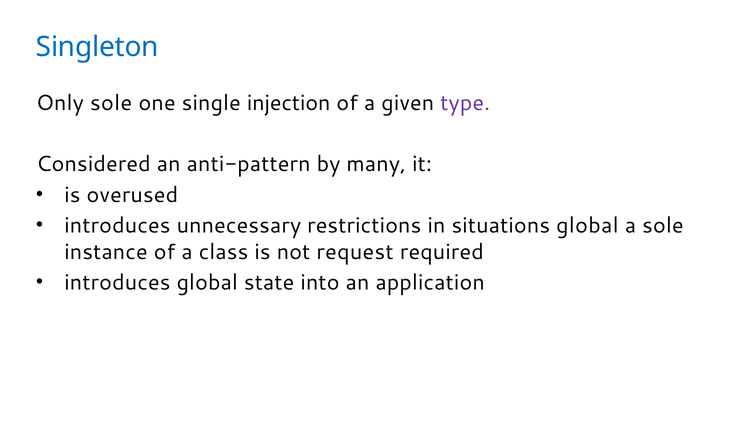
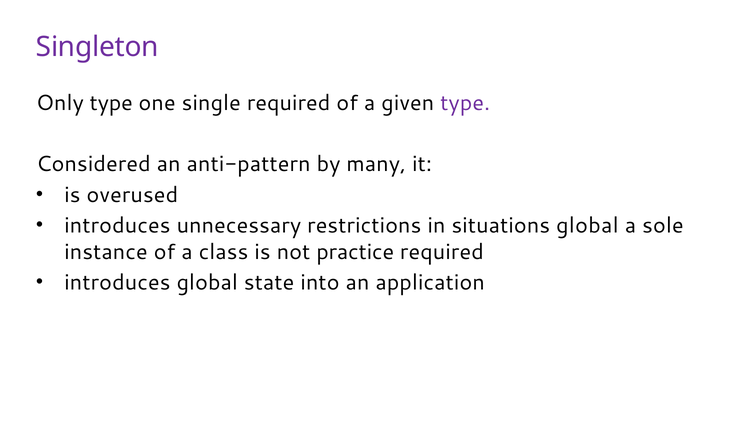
Singleton colour: blue -> purple (97, 47)
Only sole: sole -> type (111, 103)
single injection: injection -> required (289, 103)
request: request -> practice (355, 252)
